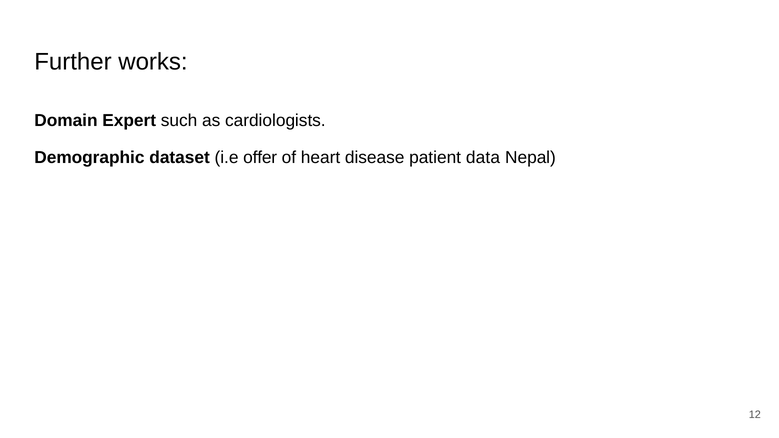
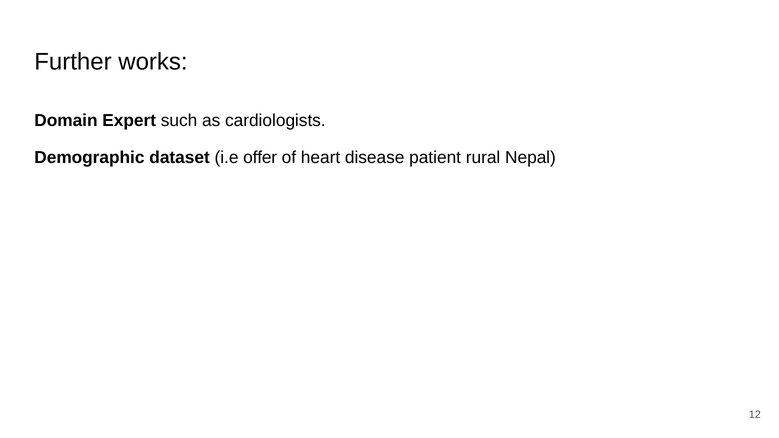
data: data -> rural (483, 157)
